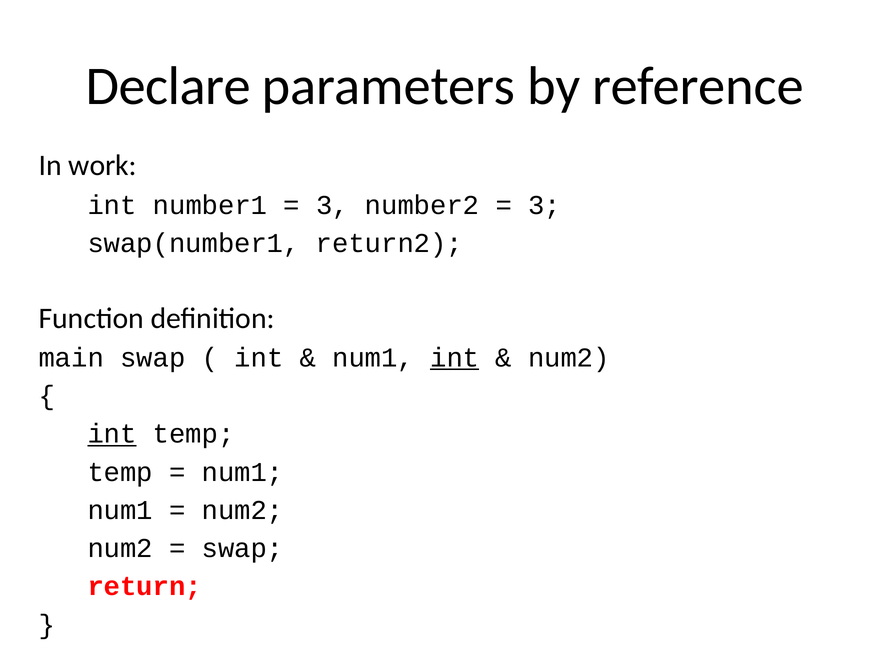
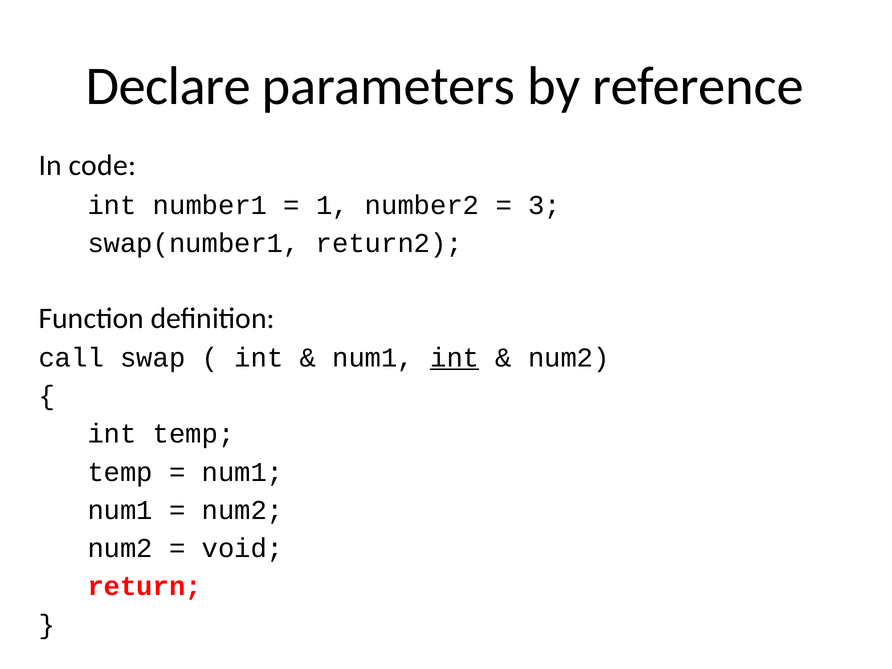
work: work -> code (102, 166)
3: 3 -> 1 (332, 205)
main: main -> call (71, 358)
int underline: present -> none (112, 434)
swap: swap -> void (243, 548)
